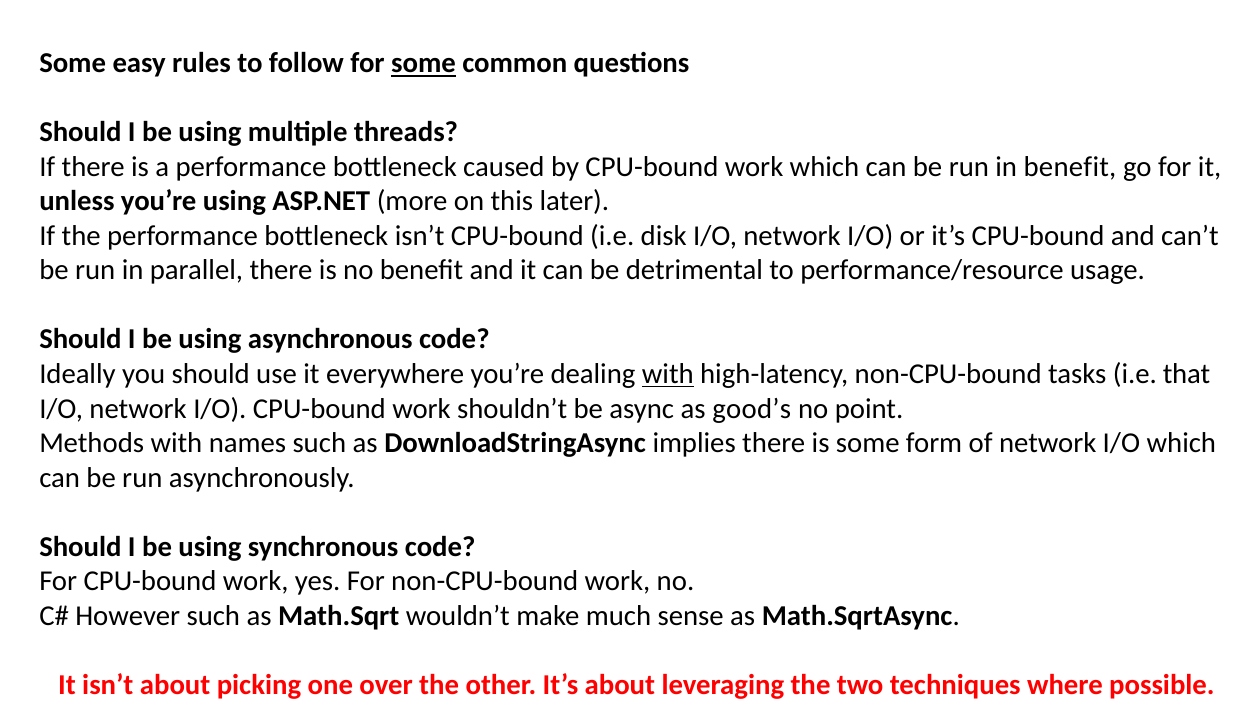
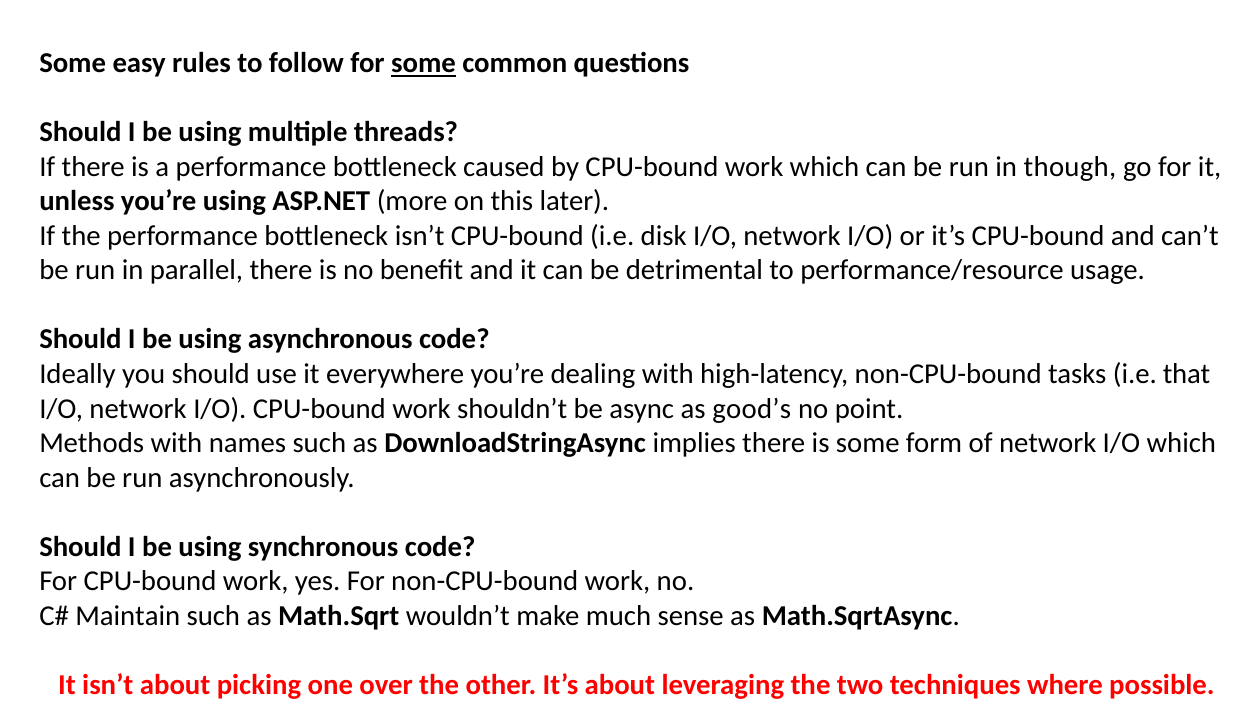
in benefit: benefit -> though (1070, 167)
with underline: present -> none (668, 374)
However: However -> Maintain (128, 616)
